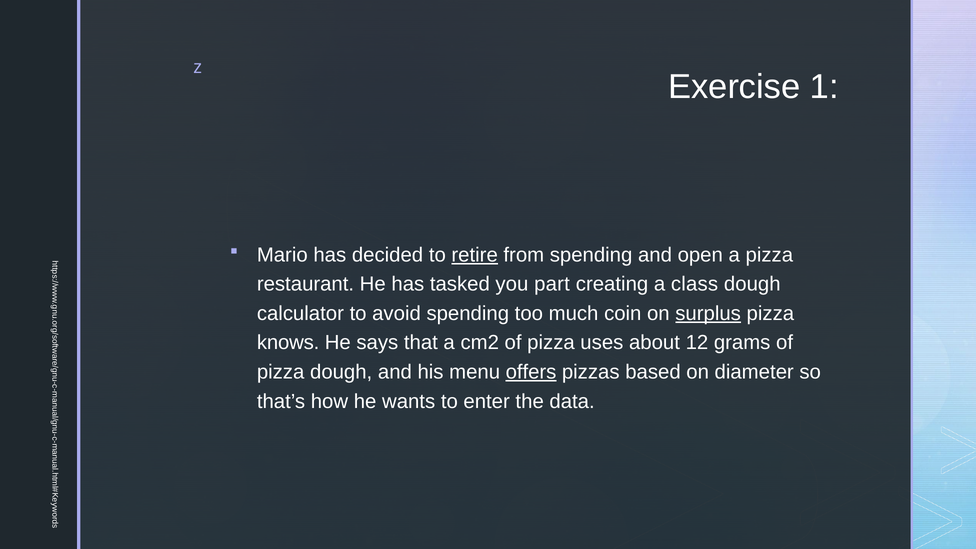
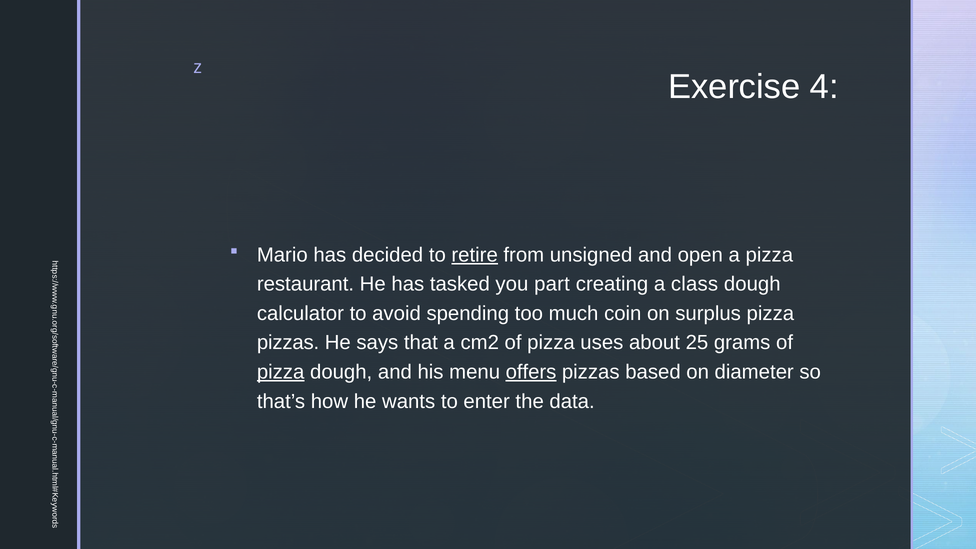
1: 1 -> 4 (824, 87)
from spending: spending -> unsigned (591, 255)
surplus underline: present -> none (708, 313)
knows: knows -> pizzas (288, 343)
12: 12 -> 25 (697, 343)
pizza underline: none -> present (281, 372)
